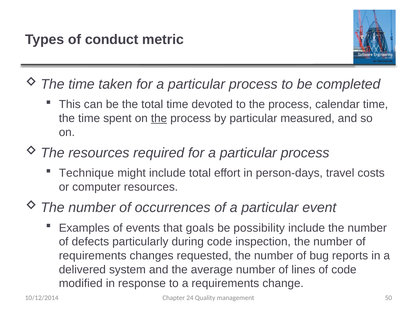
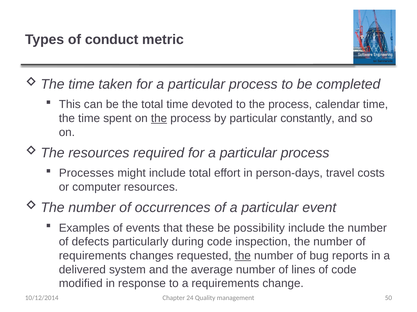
measured: measured -> constantly (308, 119)
Technique: Technique -> Processes (86, 174)
goals: goals -> these (200, 228)
the underline: none -> present (243, 256)
